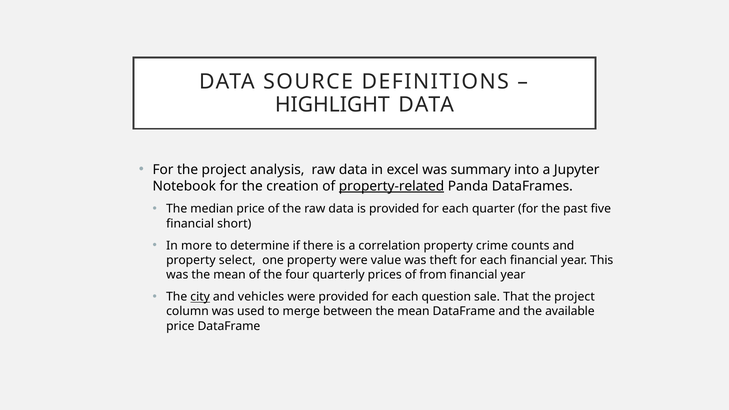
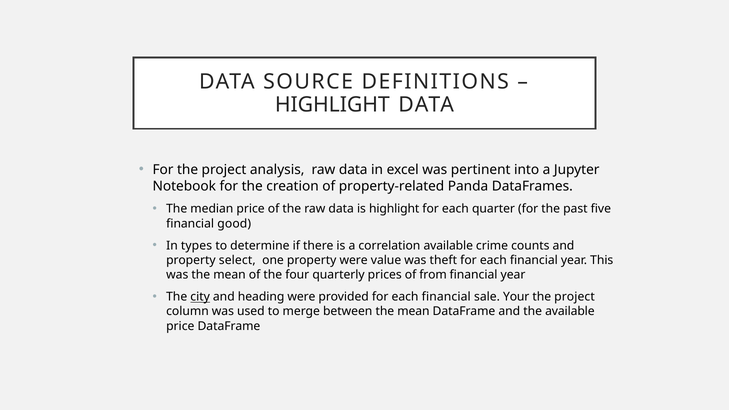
summary: summary -> pertinent (481, 170)
property-related underline: present -> none (392, 186)
is provided: provided -> highlight (394, 209)
short: short -> good (234, 224)
more: more -> types (197, 246)
correlation property: property -> available (448, 246)
vehicles: vehicles -> heading (261, 297)
provided for each question: question -> financial (446, 297)
That: That -> Your (516, 297)
